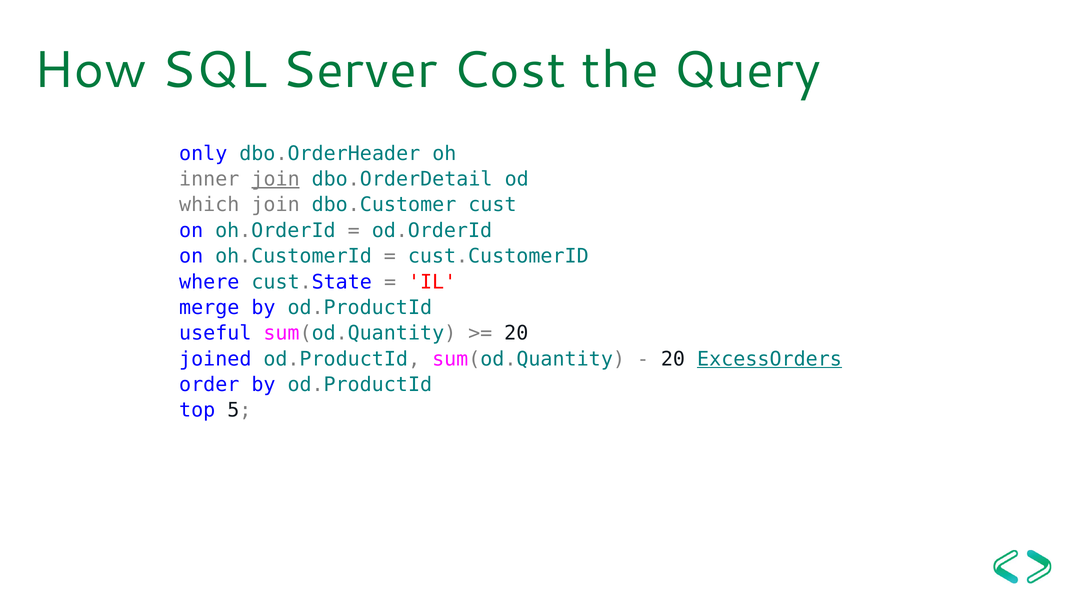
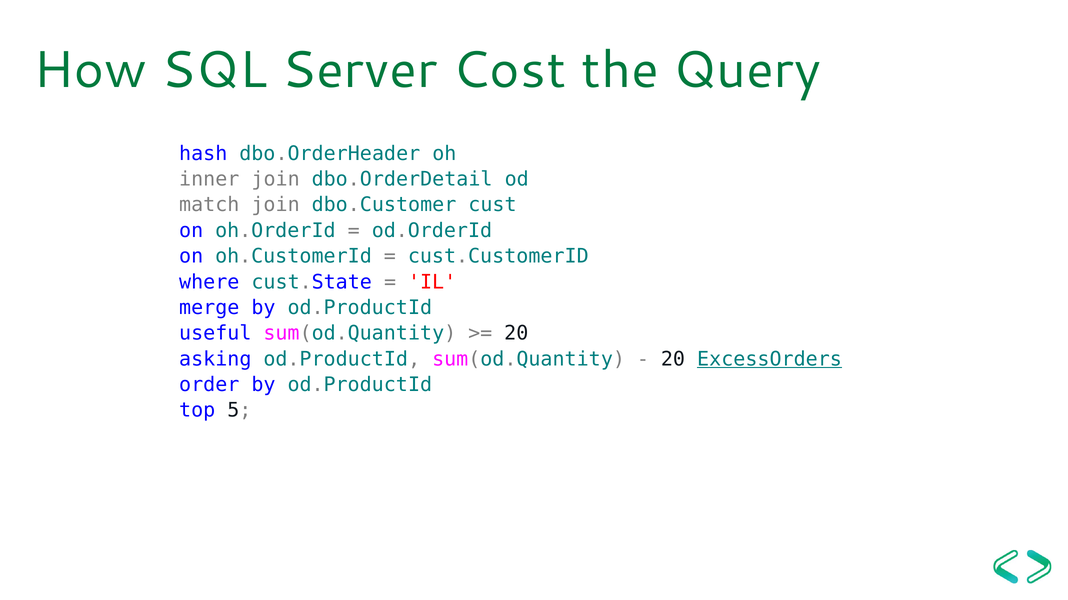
only: only -> hash (203, 154)
join underline: present -> none (276, 179)
which: which -> match (209, 205)
joined: joined -> asking (215, 359)
